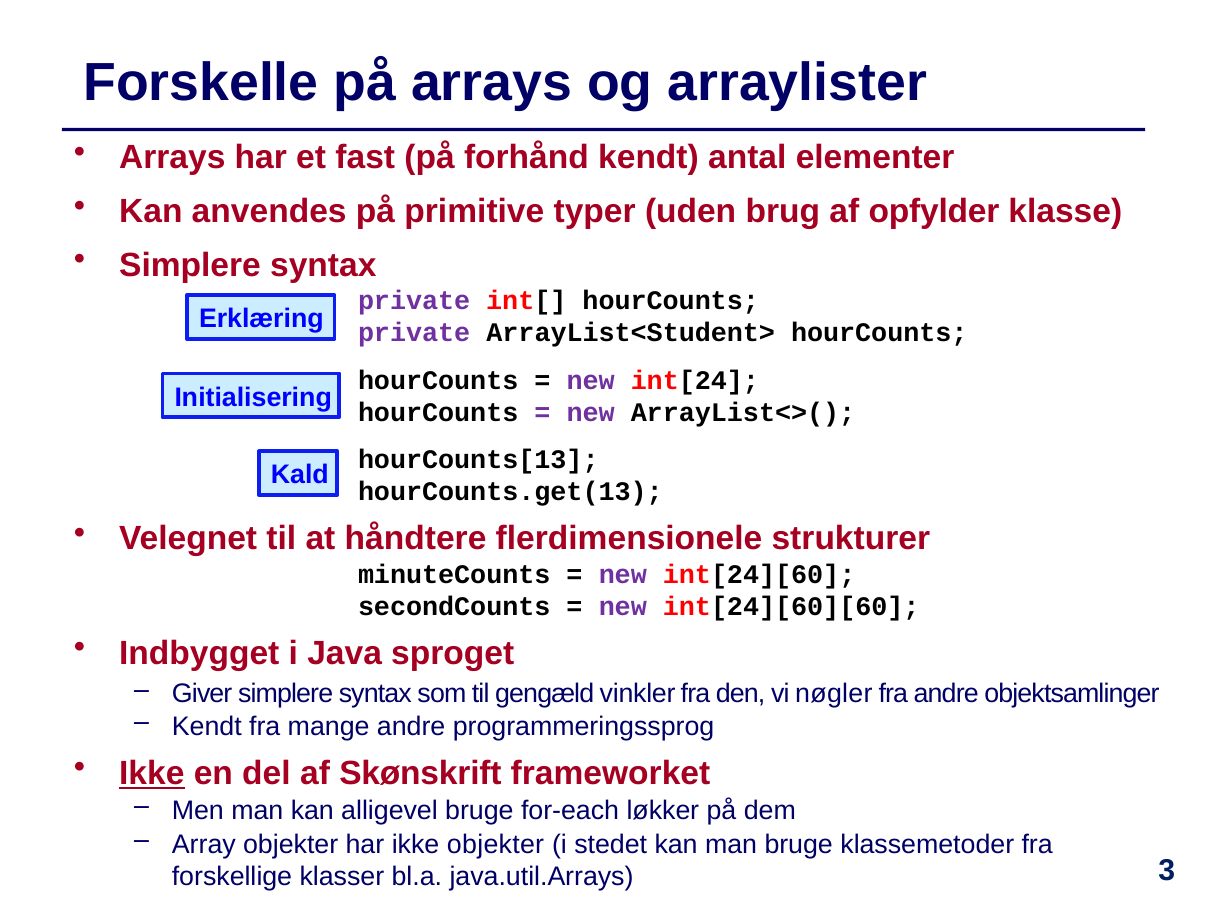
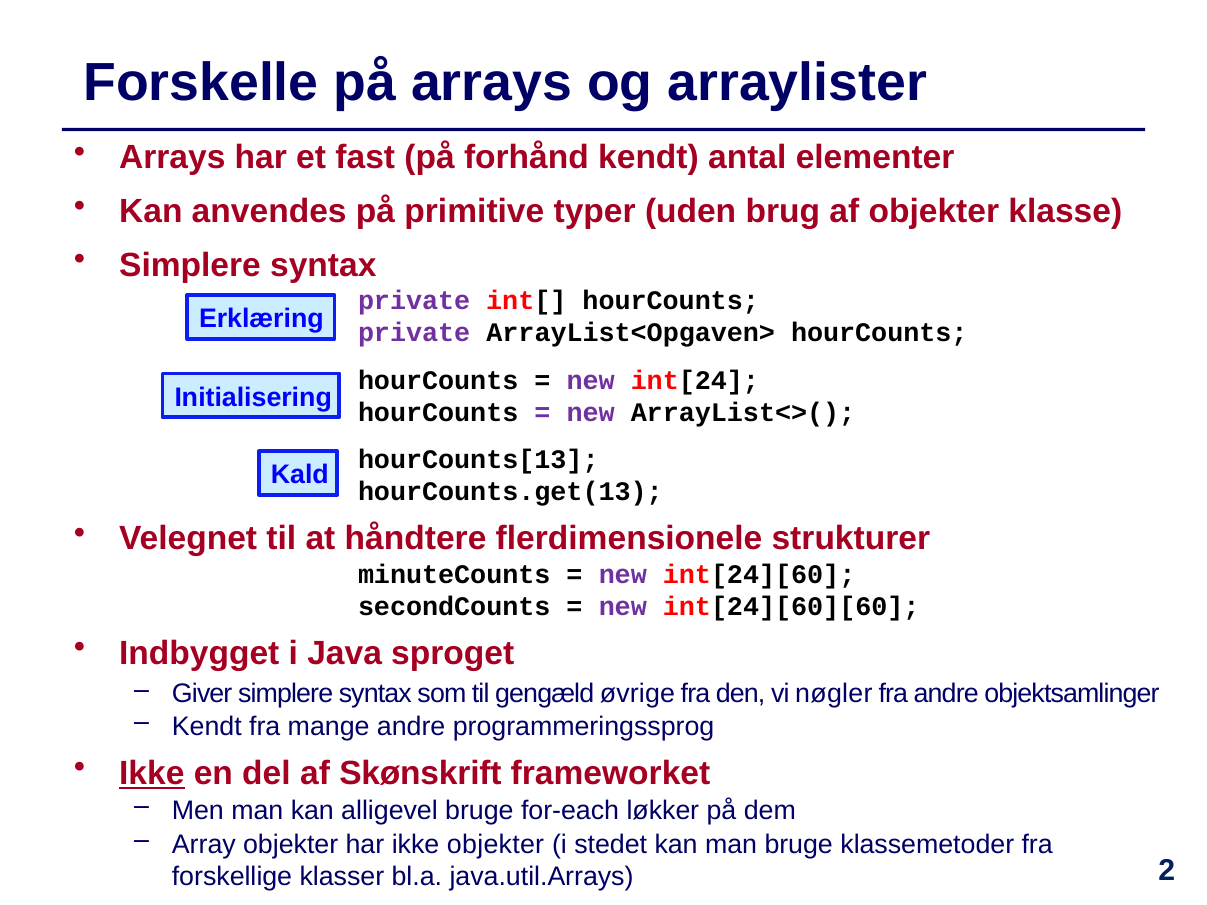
af opfylder: opfylder -> objekter (934, 212)
ArrayList<Student>: ArrayList<Student> -> ArrayList<Opgaven> (631, 333)
vinkler: vinkler -> øvrige (637, 694)
3: 3 -> 2 (1167, 871)
